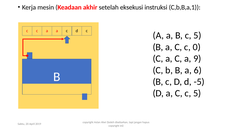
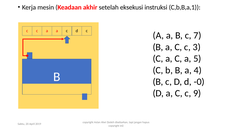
B c 5: 5 -> 7 (197, 36)
0: 0 -> 3 (197, 47)
9: 9 -> 5 (197, 59)
6: 6 -> 4 (198, 70)
-5: -5 -> -0 (199, 82)
C c 5: 5 -> 9 (197, 94)
